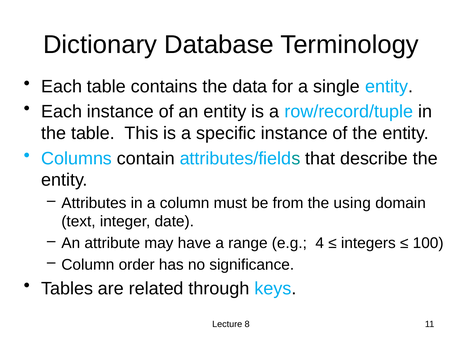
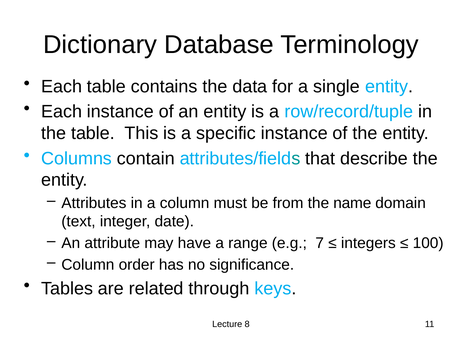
using: using -> name (352, 203)
4: 4 -> 7 (320, 243)
